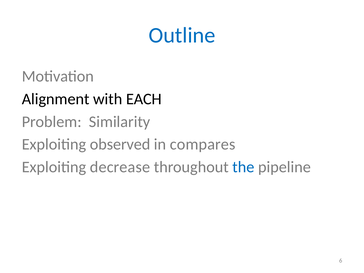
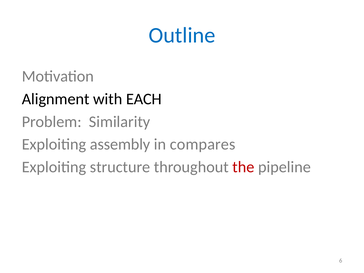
observed: observed -> assembly (120, 144)
decrease: decrease -> structure (120, 167)
the colour: blue -> red (243, 167)
